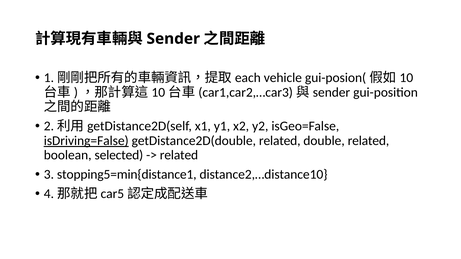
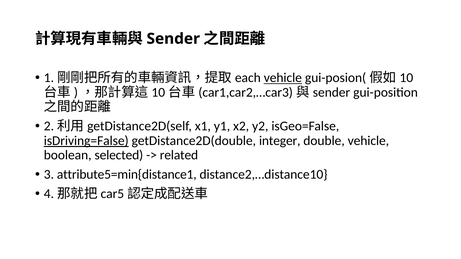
vehicle underline: none -> present (283, 78)
getDistance2D(double related: related -> integer (280, 141)
double related: related -> vehicle (368, 141)
stopping5=min{distance1: stopping5=min{distance1 -> attribute5=min{distance1 (127, 175)
